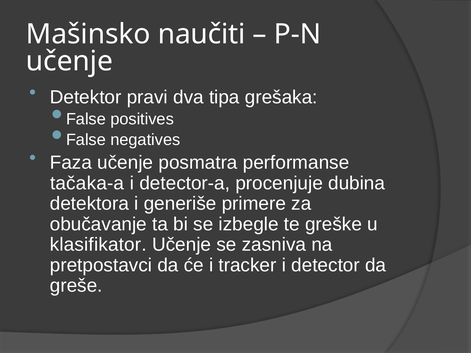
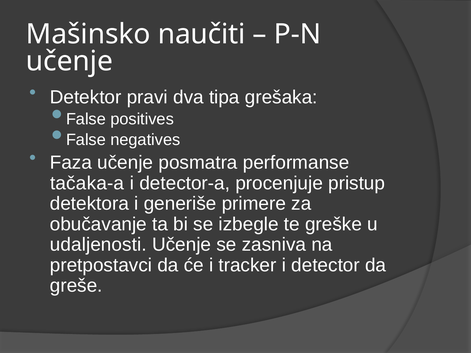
dubina: dubina -> pristup (357, 183)
klasifikator: klasifikator -> udaljenosti (98, 245)
